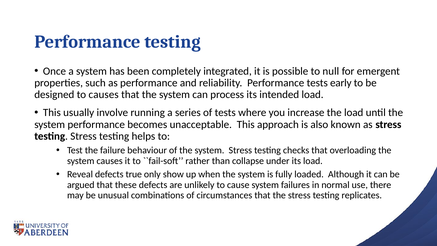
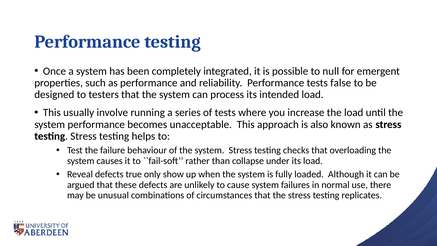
early: early -> false (341, 83)
to causes: causes -> testers (104, 95)
